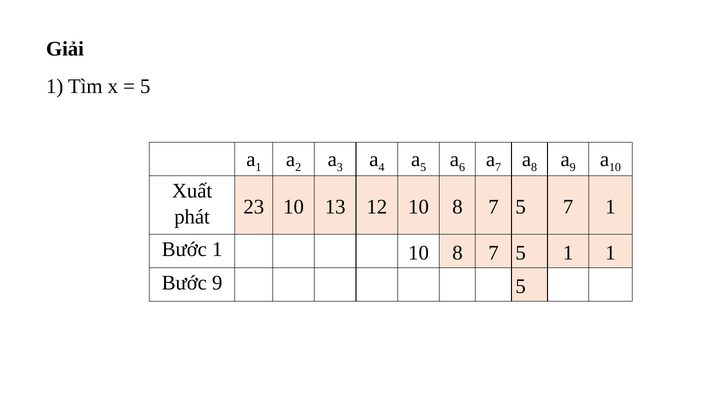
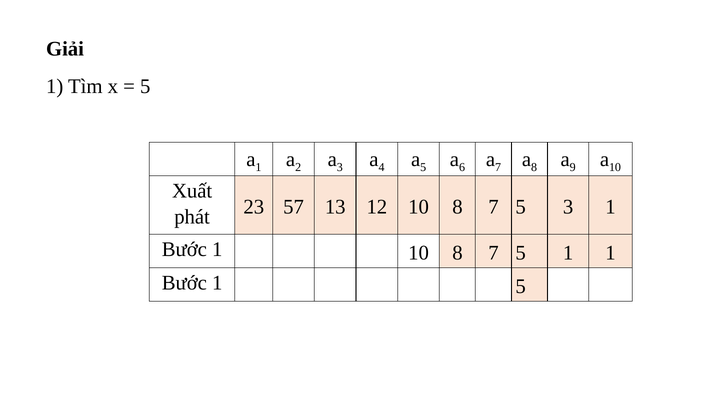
23 10: 10 -> 57 (294, 207)
5 7: 7 -> 3 (568, 207)
9: 9 -> 1 (217, 283)
